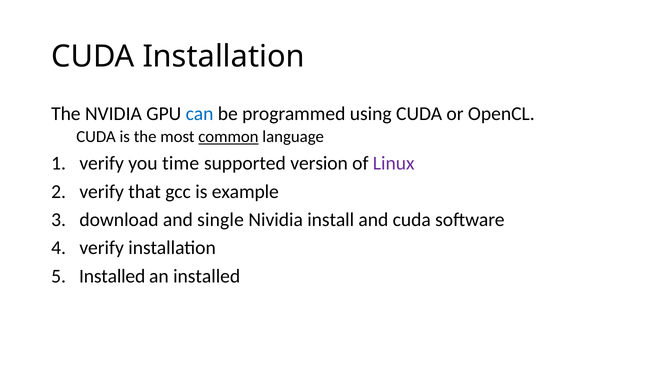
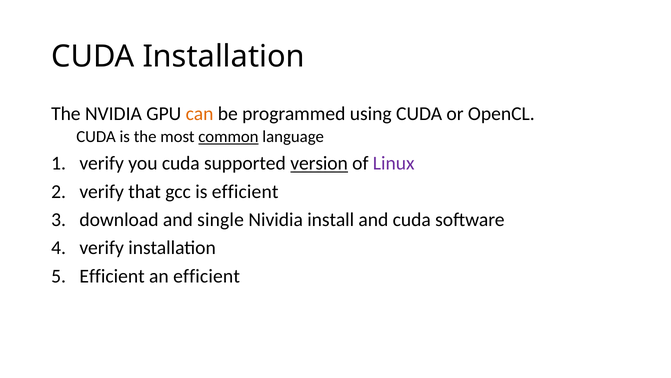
can colour: blue -> orange (200, 113)
you time: time -> cuda (181, 163)
version underline: none -> present (319, 163)
is example: example -> efficient (245, 191)
Installed: Installed -> Efficient (112, 276)
an installed: installed -> efficient (207, 276)
